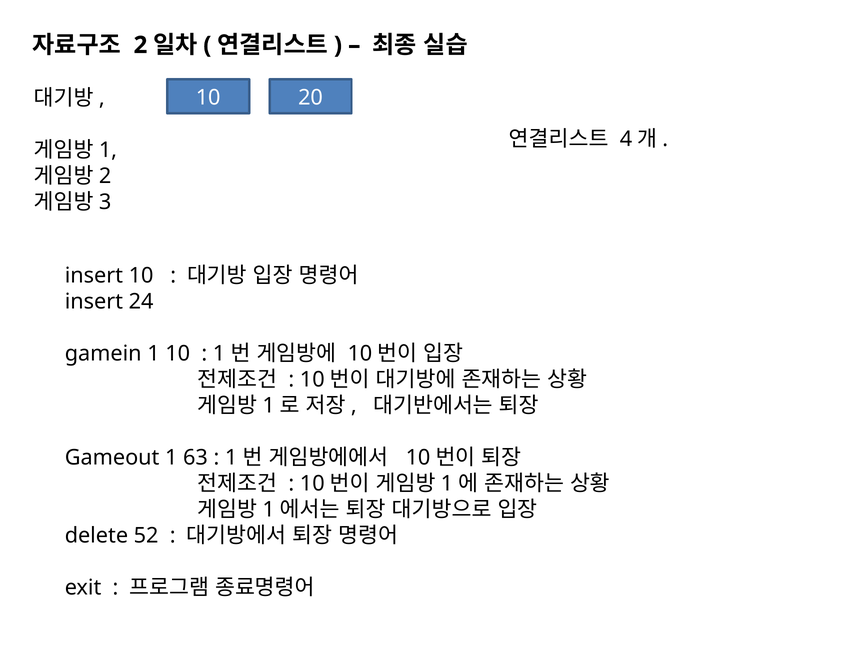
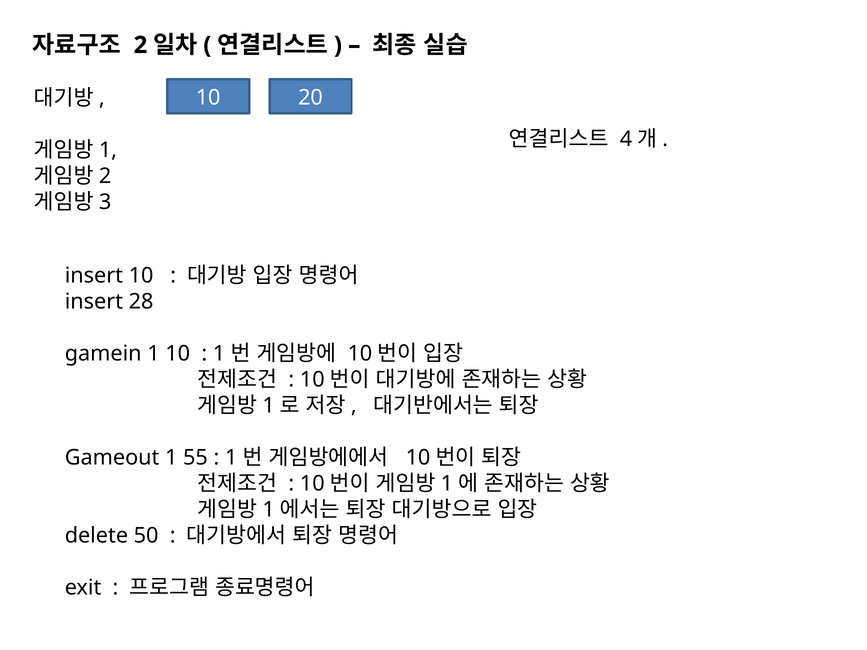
24: 24 -> 28 (141, 302)
63: 63 -> 55 (195, 458)
52: 52 -> 50 (146, 536)
